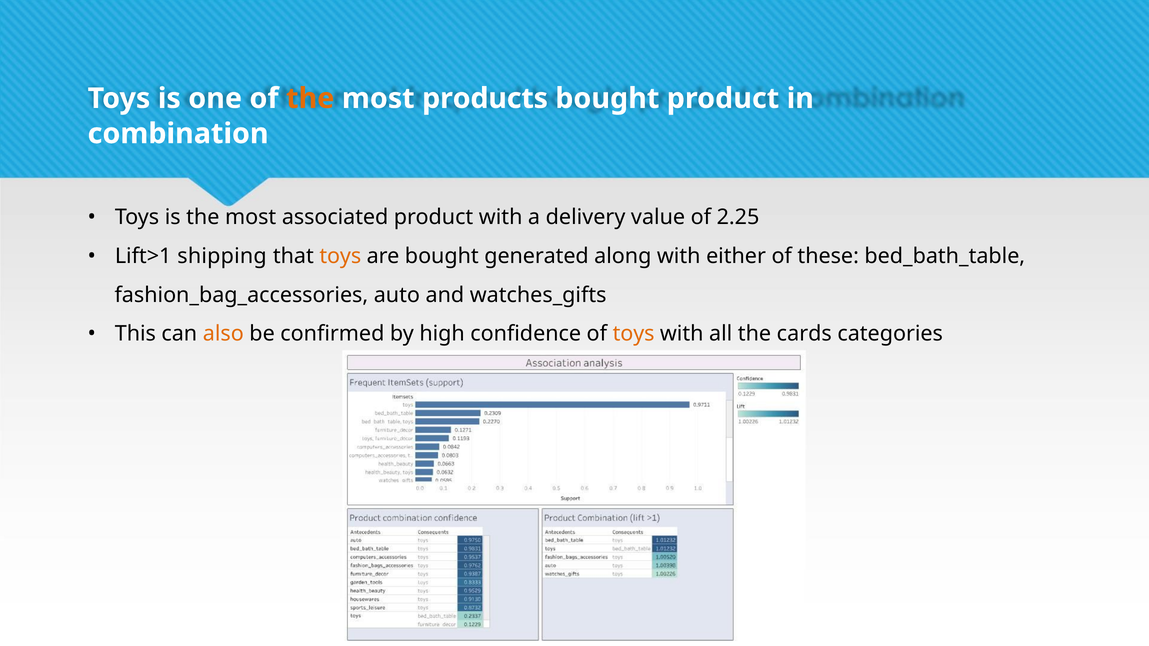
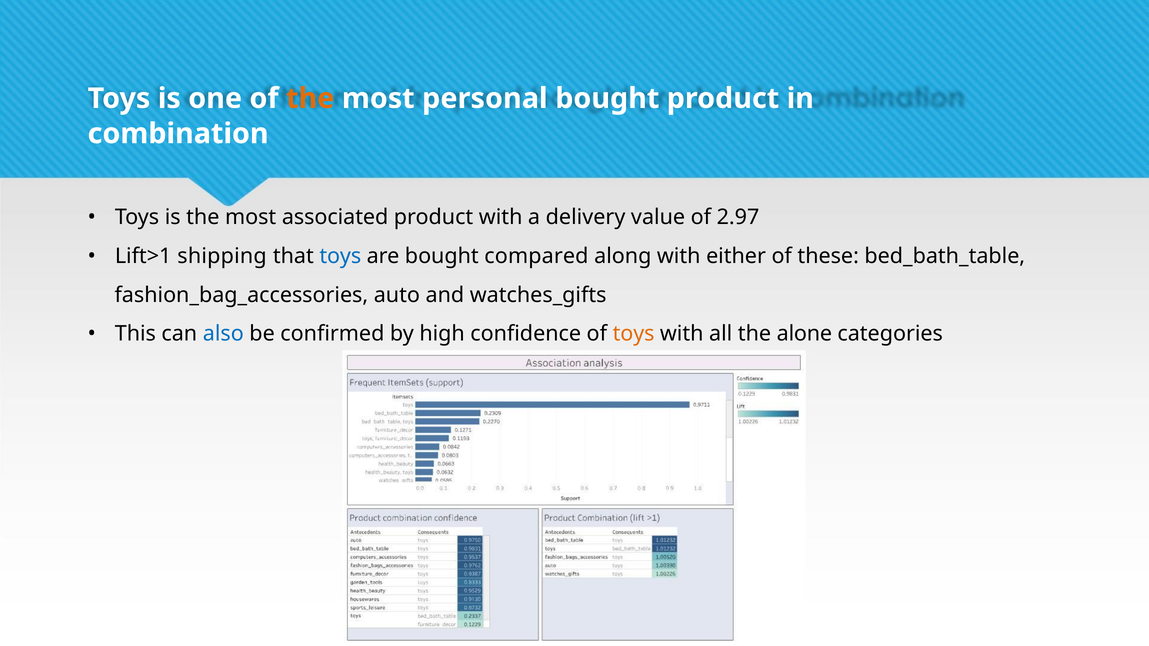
products: products -> personal (485, 99)
2.25: 2.25 -> 2.97 (738, 217)
toys colour: orange -> blue (340, 256)
generated: generated -> compared (536, 256)
also colour: orange -> blue (223, 334)
cards: cards -> alone (804, 334)
